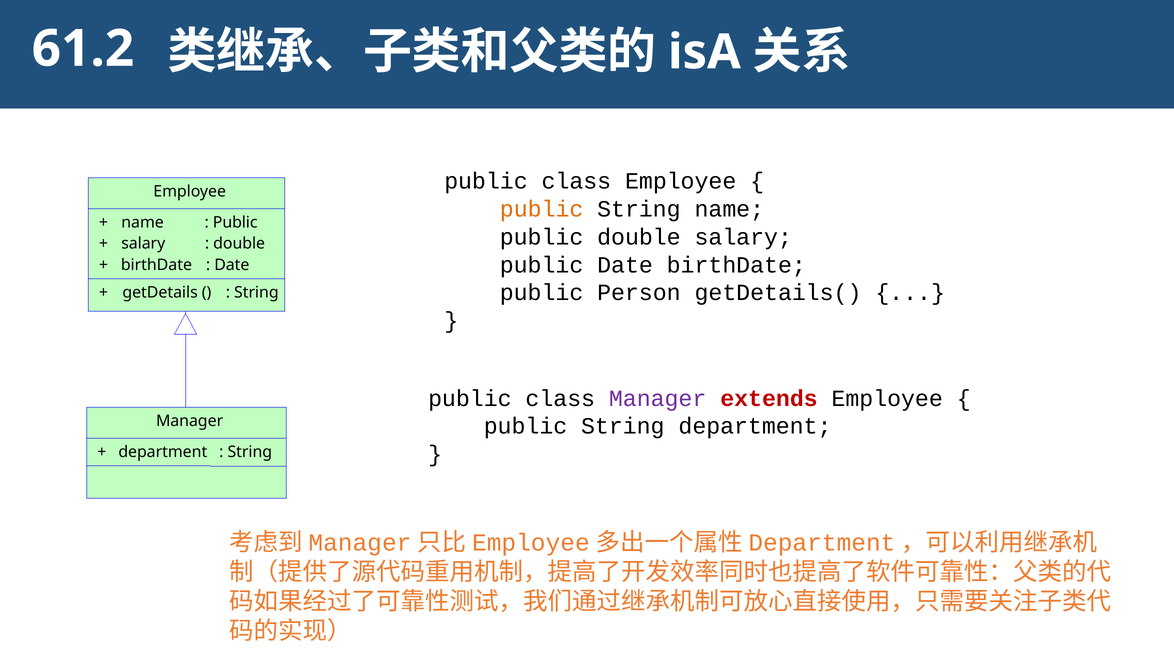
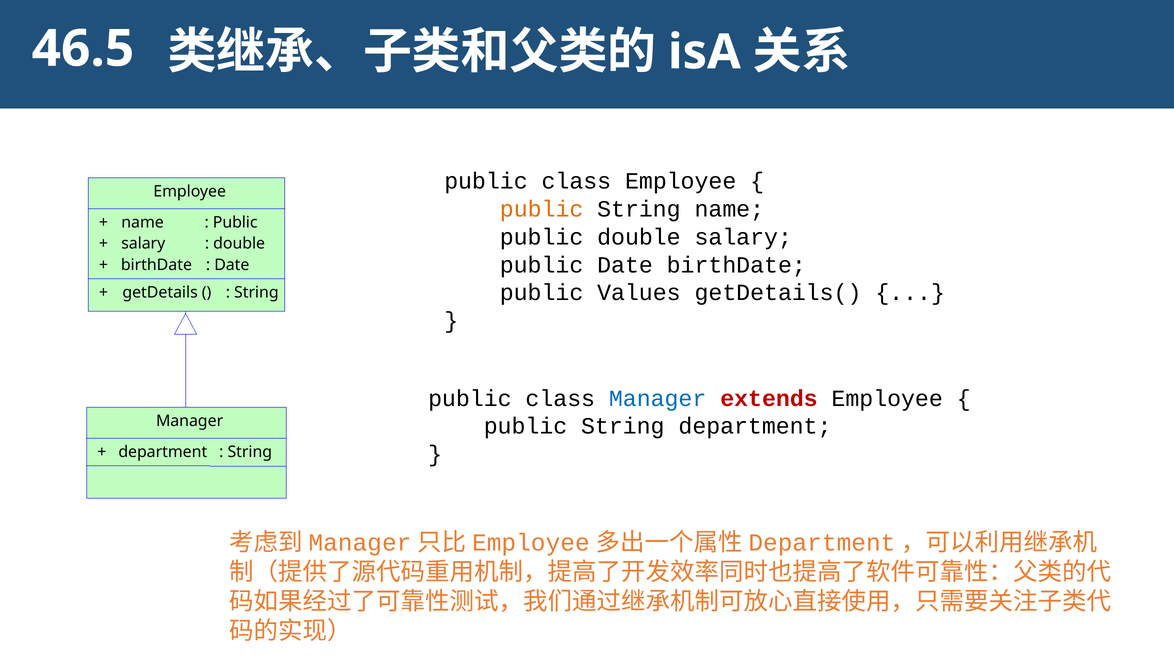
61.2: 61.2 -> 46.5 (83, 49)
Person: Person -> Values (639, 293)
Manager colour: purple -> blue (658, 398)
